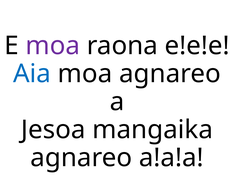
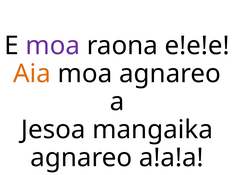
Aia colour: blue -> orange (32, 74)
